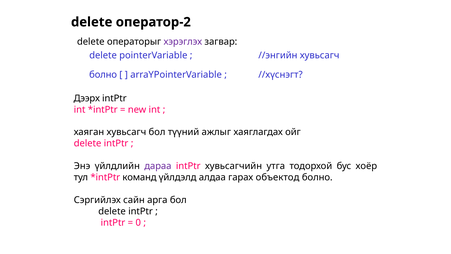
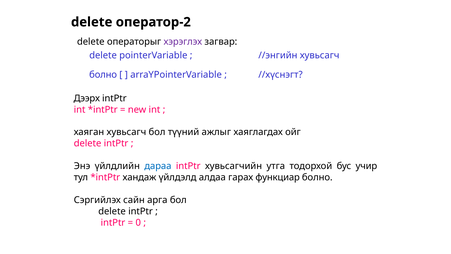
дараа colour: purple -> blue (158, 166)
хоёр: хоёр -> учир (366, 166)
команд: команд -> хандаж (139, 177)
объектод: объектод -> функциар (278, 177)
